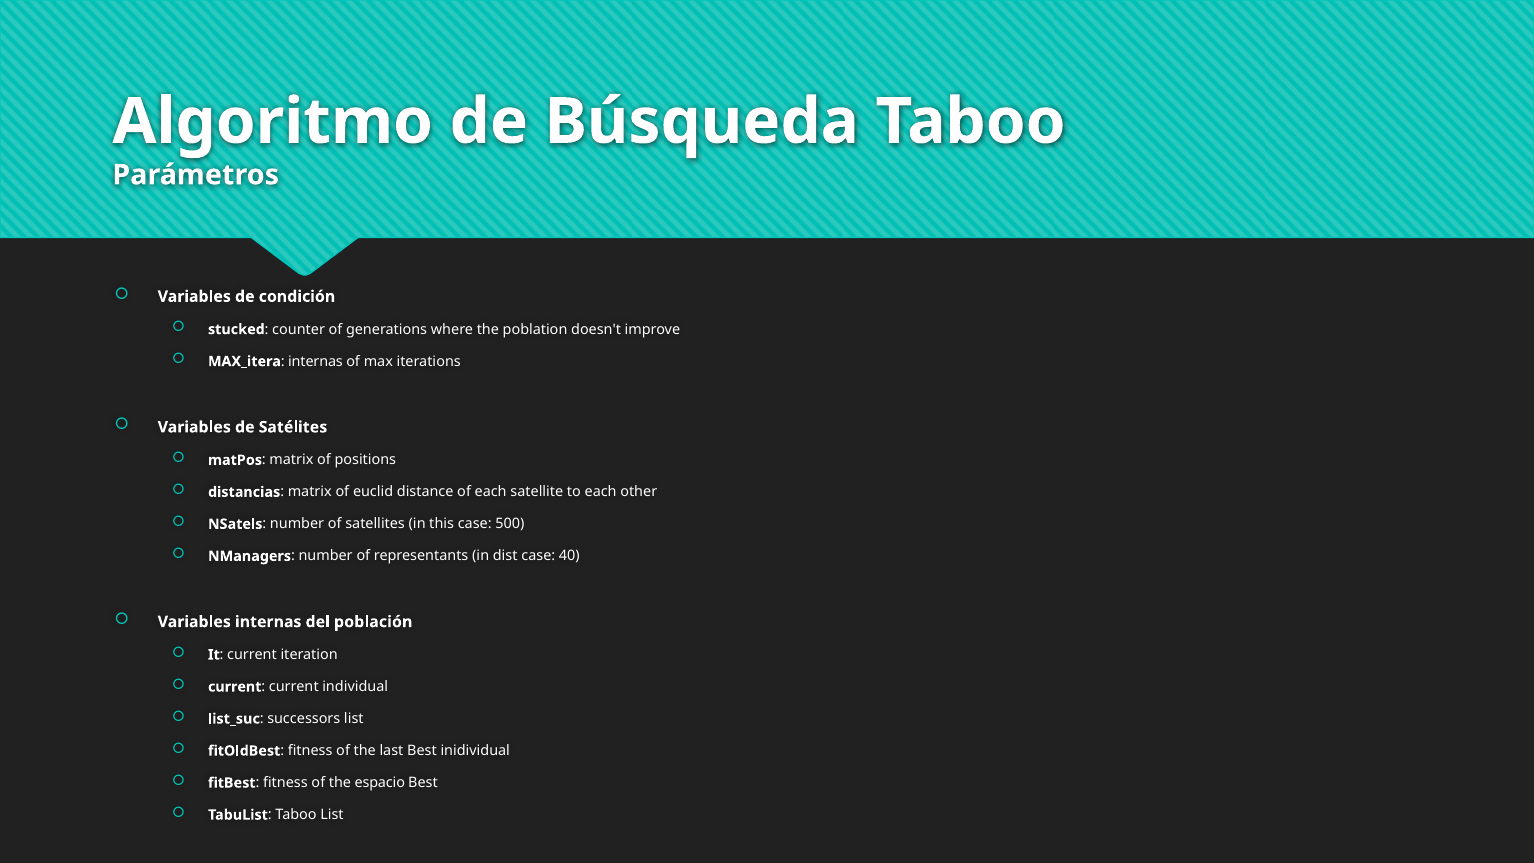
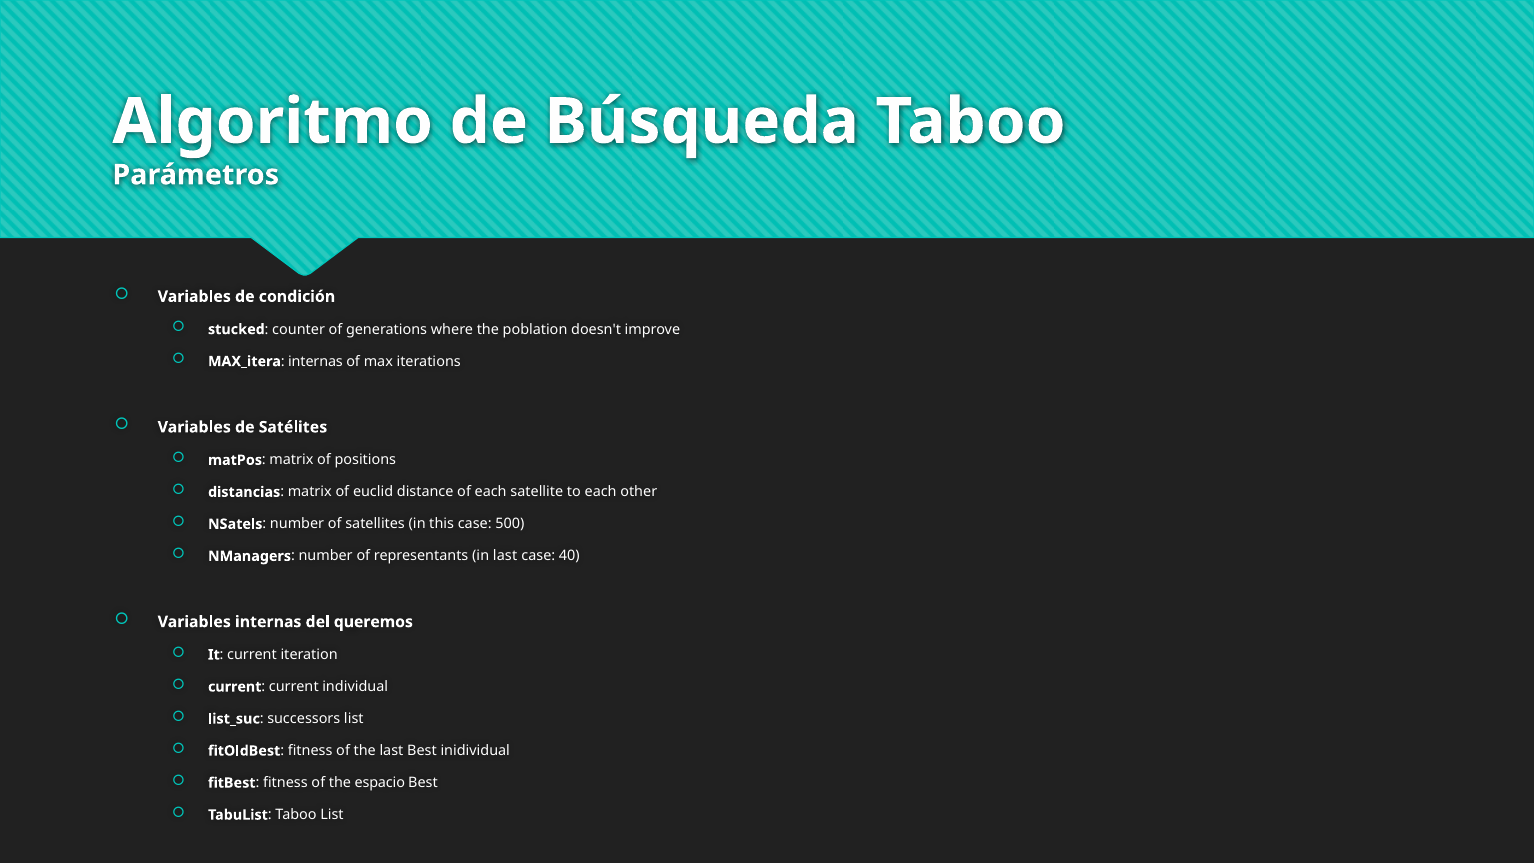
in dist: dist -> last (505, 556)
población: población -> queremos (373, 622)
